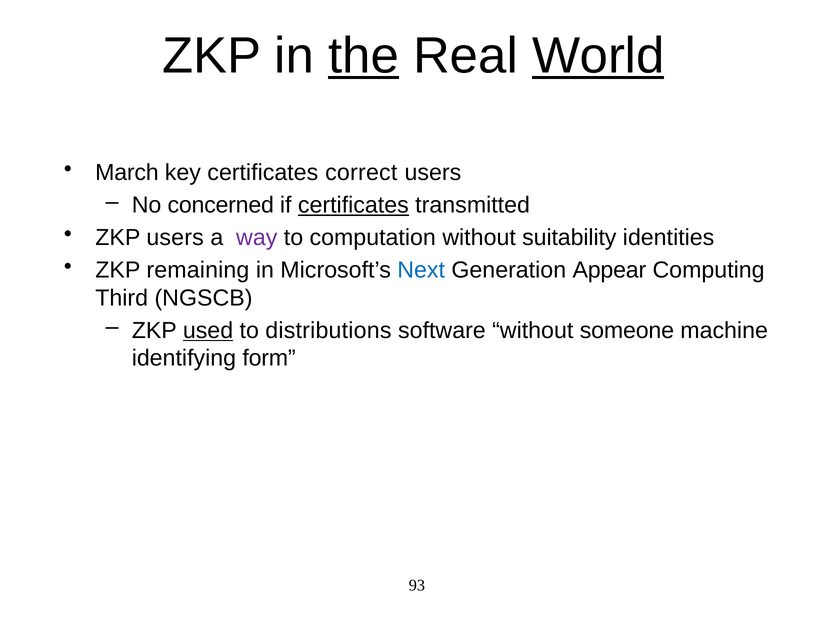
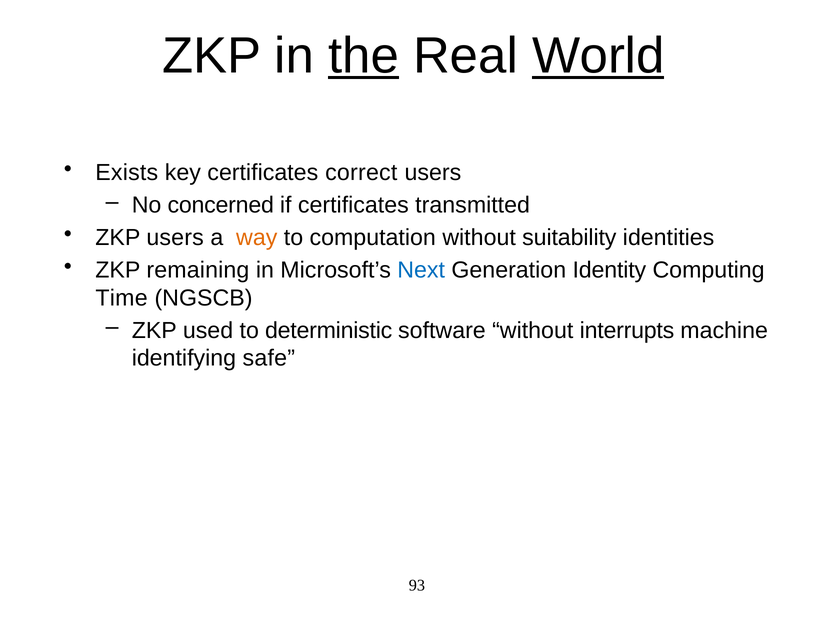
March: March -> Exists (127, 173)
certificates underline: present -> none (353, 205)
way colour: purple -> orange (257, 238)
Appear: Appear -> Identity (609, 270)
Third: Third -> Time (122, 298)
used underline: present -> none (208, 330)
distributions: distributions -> deterministic (329, 330)
someone: someone -> interrupts (627, 330)
form: form -> safe (269, 358)
